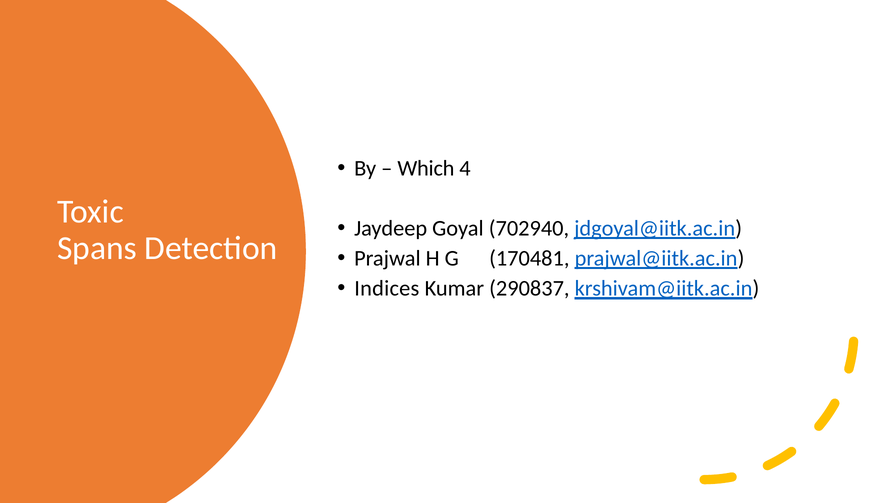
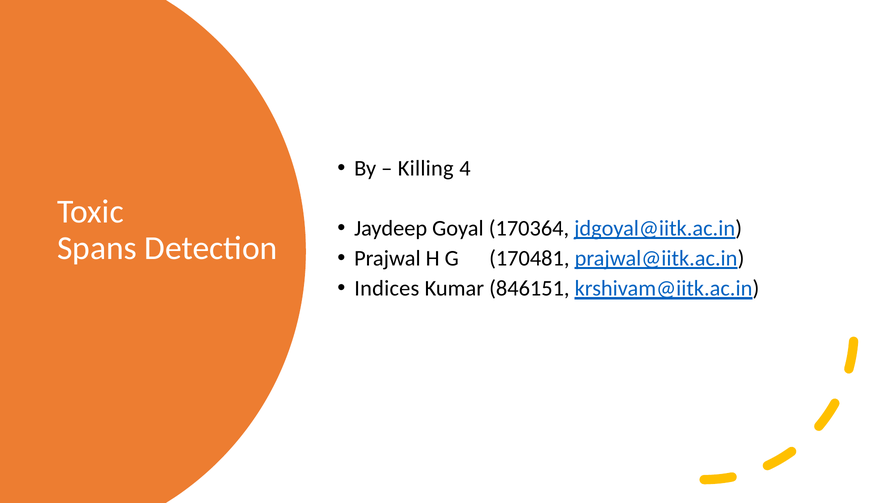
Which: Which -> Killing (426, 169)
702940: 702940 -> 170364 (529, 228)
290837: 290837 -> 846151 (529, 289)
